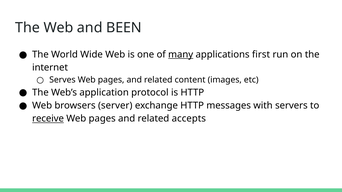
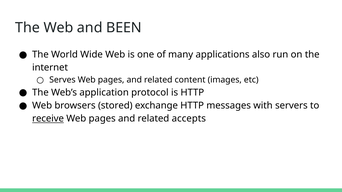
many underline: present -> none (181, 55)
first: first -> also (261, 55)
server: server -> stored (115, 106)
